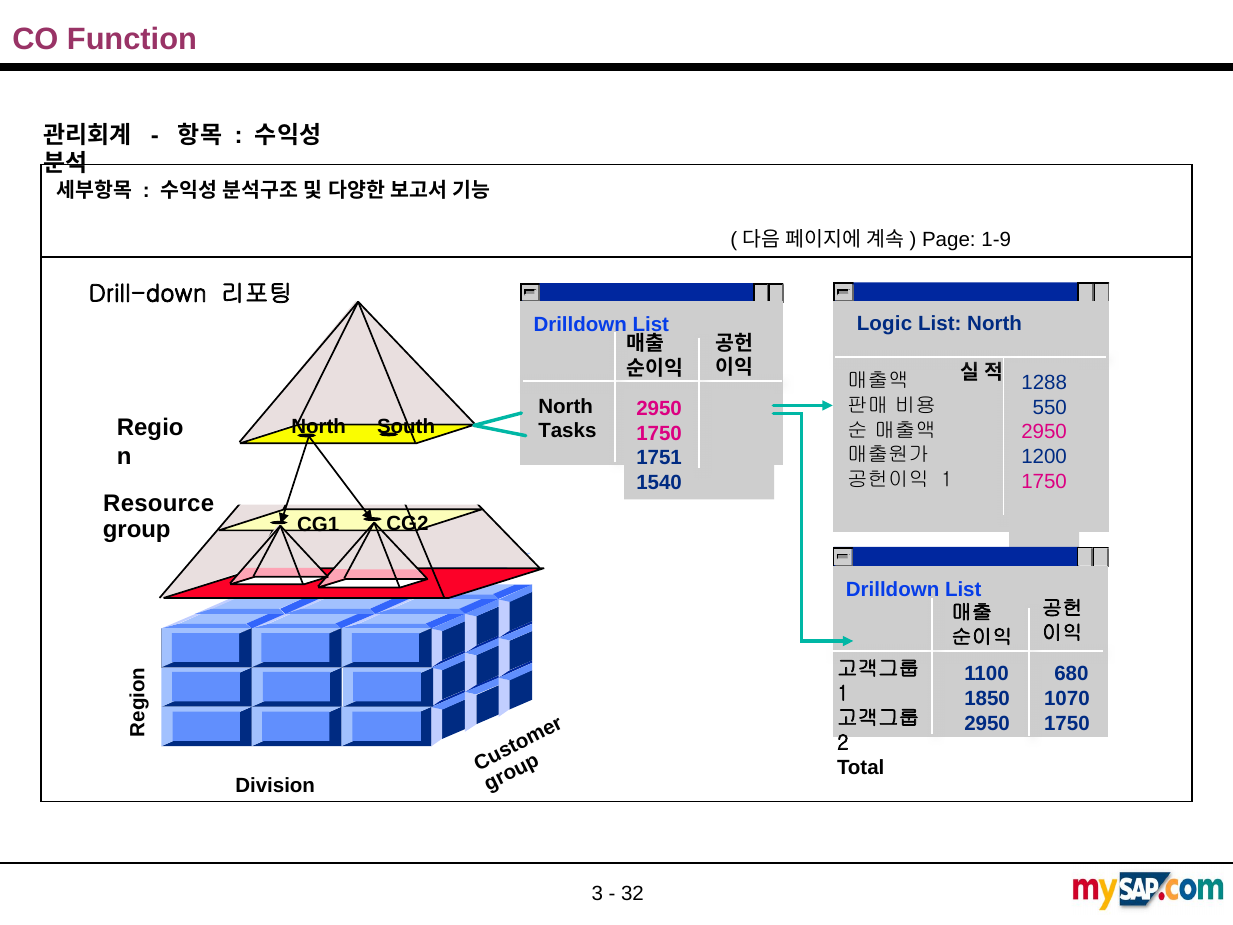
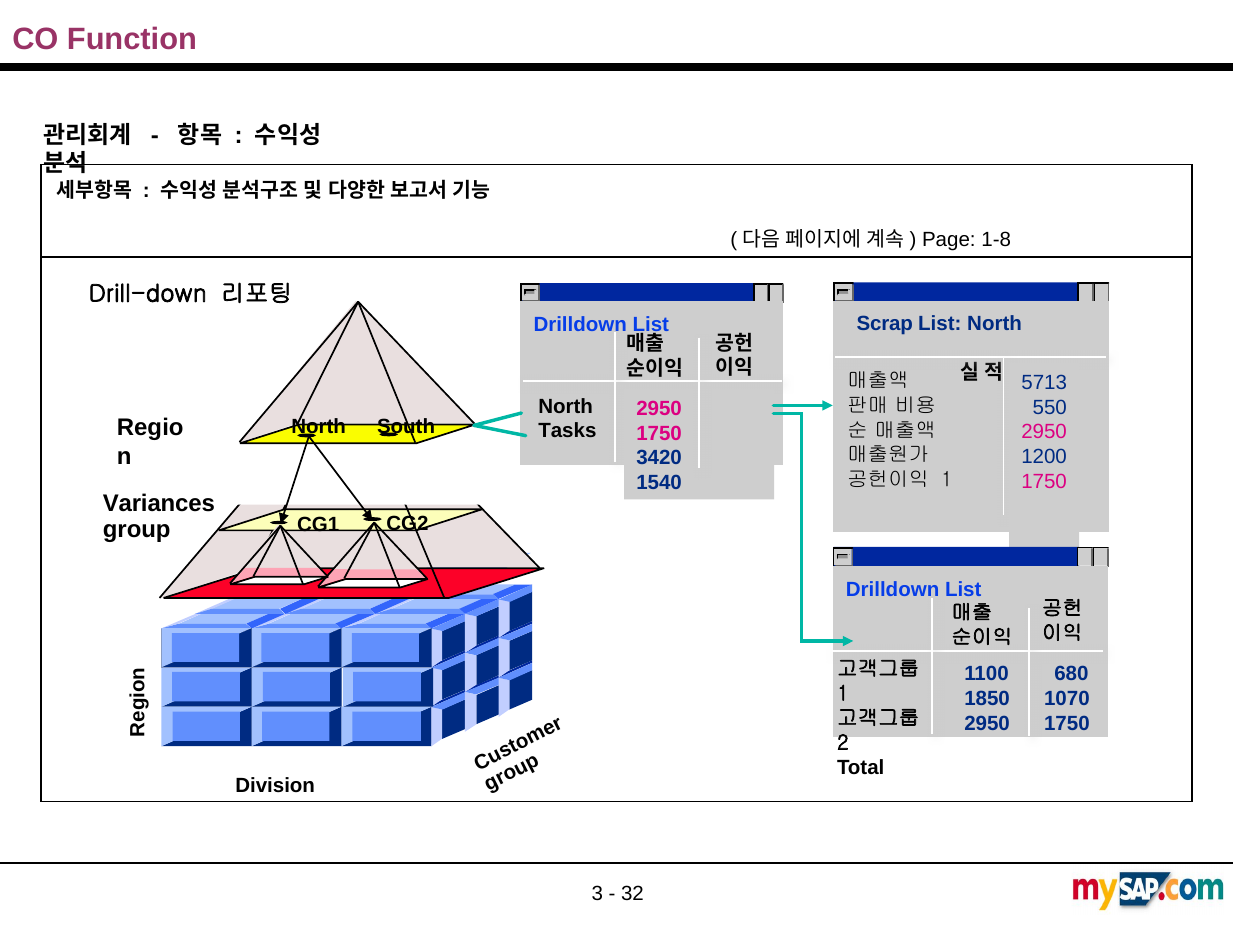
1-9: 1-9 -> 1-8 (996, 240)
Logic: Logic -> Scrap (885, 324)
1288: 1288 -> 5713 (1044, 383)
1751: 1751 -> 3420 (659, 458)
Resource: Resource -> Variances (159, 503)
